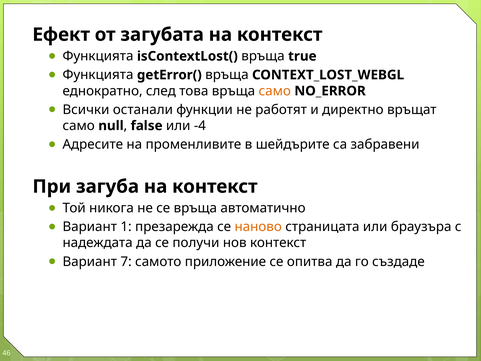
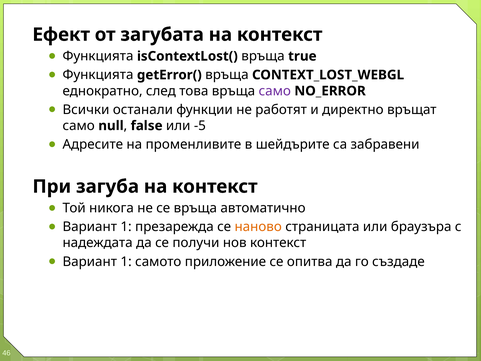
само colour: orange -> purple (275, 91)
-4: -4 -> -5 (200, 126)
7: 7 -> 1 (126, 261)
